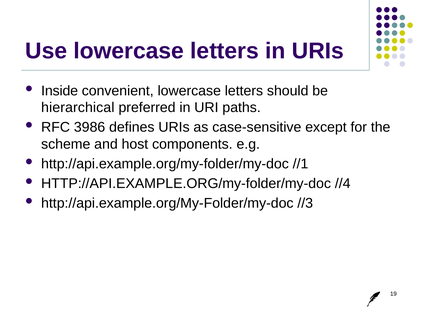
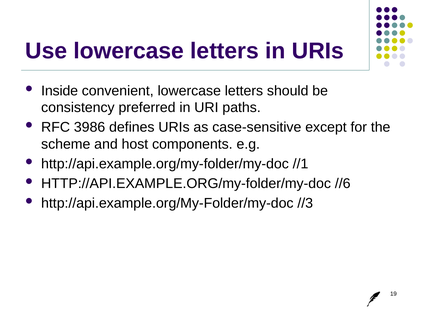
hierarchical: hierarchical -> consistency (78, 108)
//4: //4 -> //6 (343, 184)
